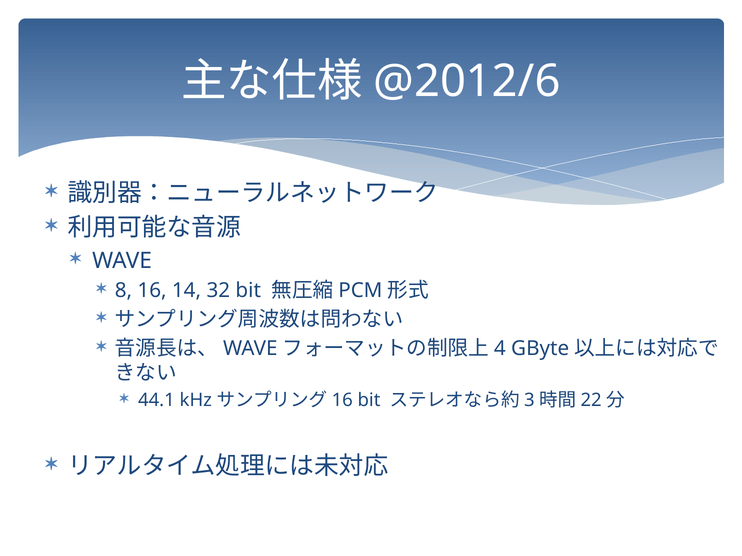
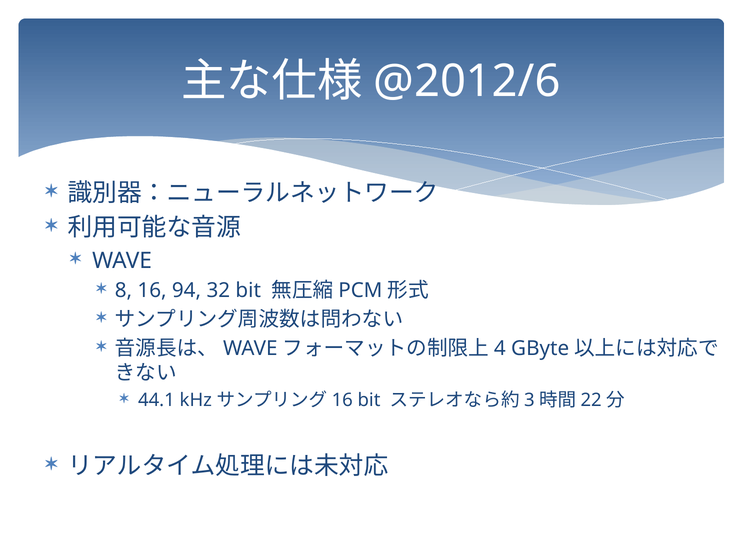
14: 14 -> 94 (186, 291)
